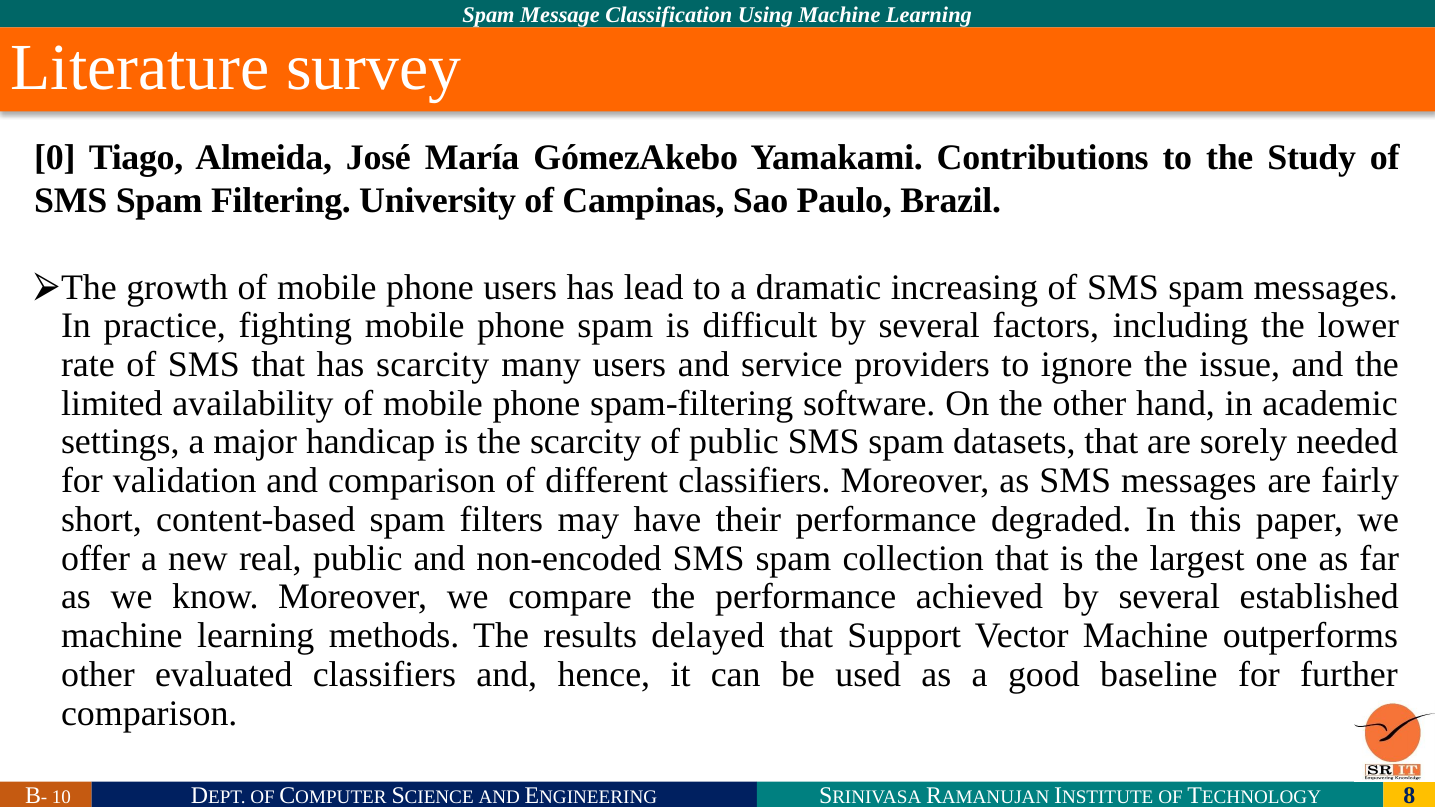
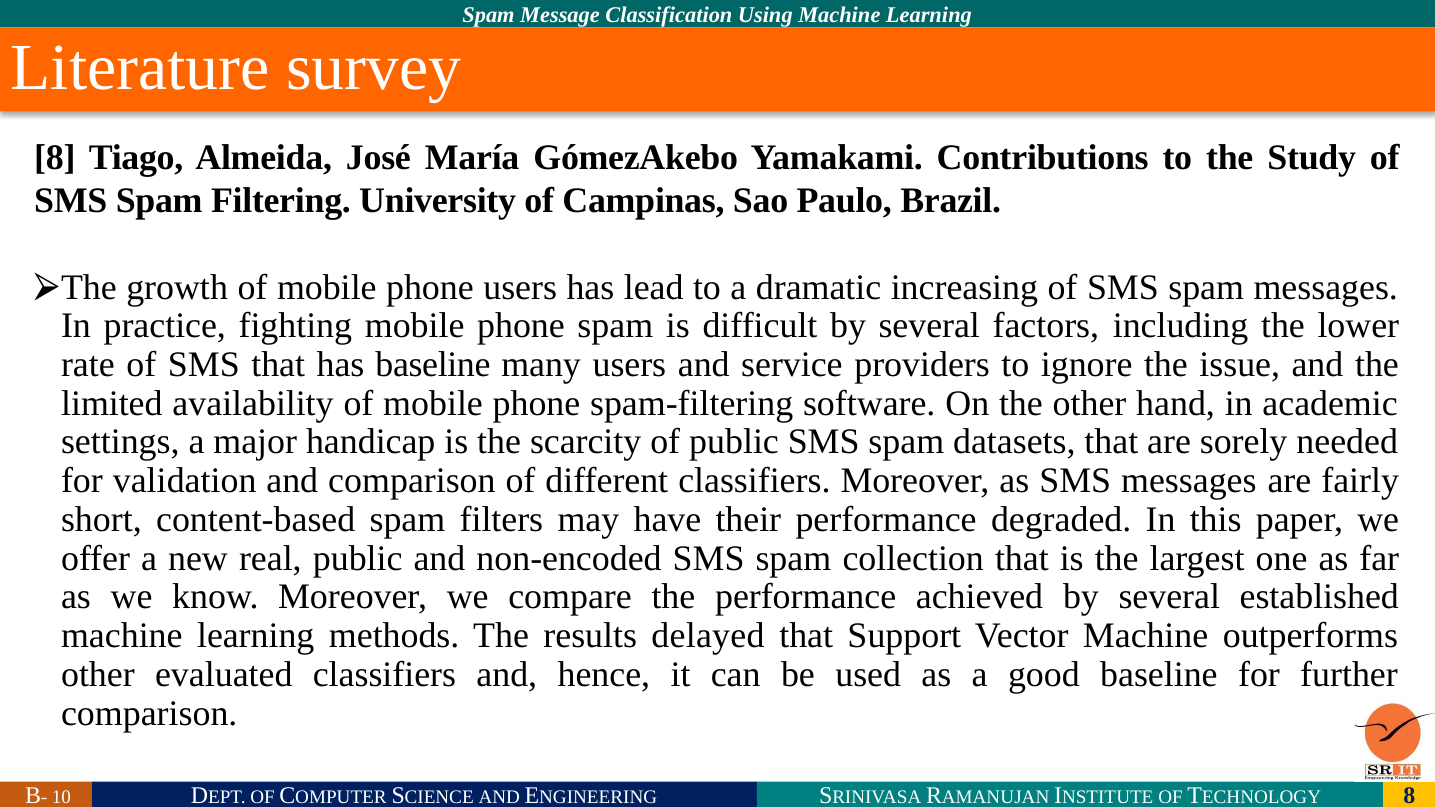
0: 0 -> 8 (55, 158)
has scarcity: scarcity -> baseline (433, 365)
